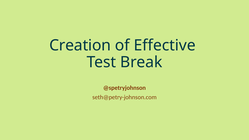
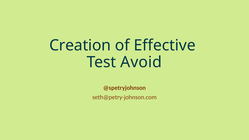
Break: Break -> Avoid (141, 62)
